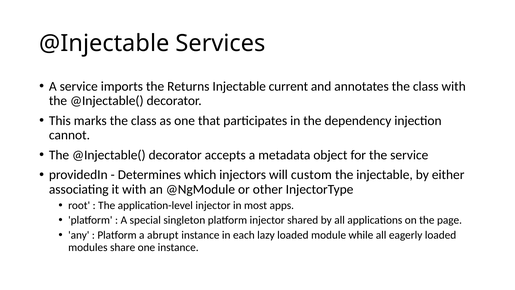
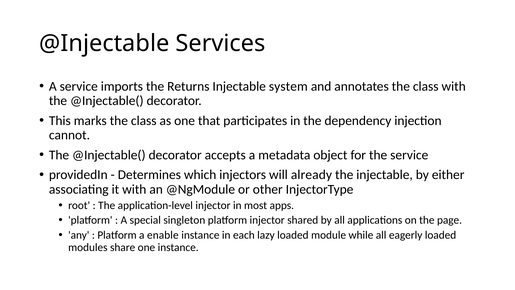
current: current -> system (288, 86)
custom: custom -> already (311, 175)
abrupt: abrupt -> enable (163, 235)
